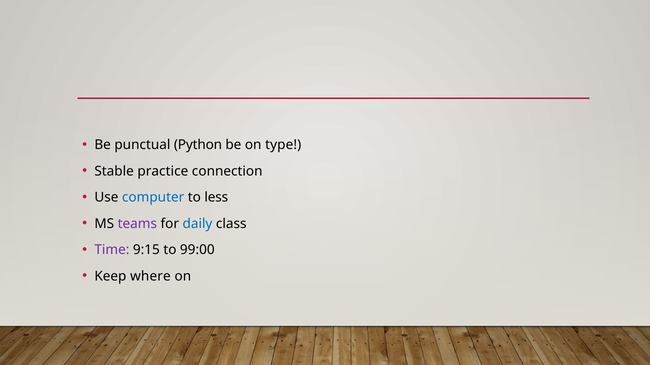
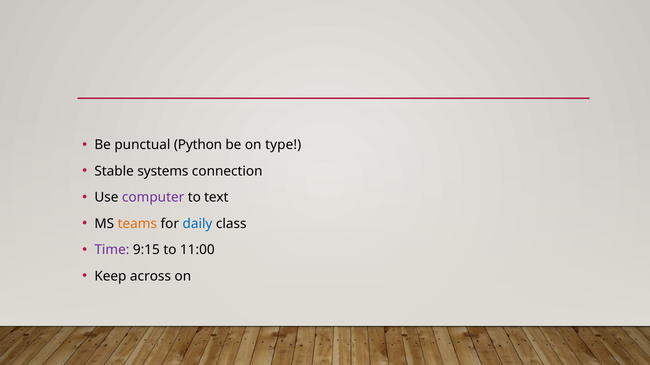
practice: practice -> systems (163, 172)
computer colour: blue -> purple (153, 198)
less: less -> text (216, 198)
teams colour: purple -> orange (137, 224)
99:00: 99:00 -> 11:00 (197, 250)
where: where -> across (150, 277)
